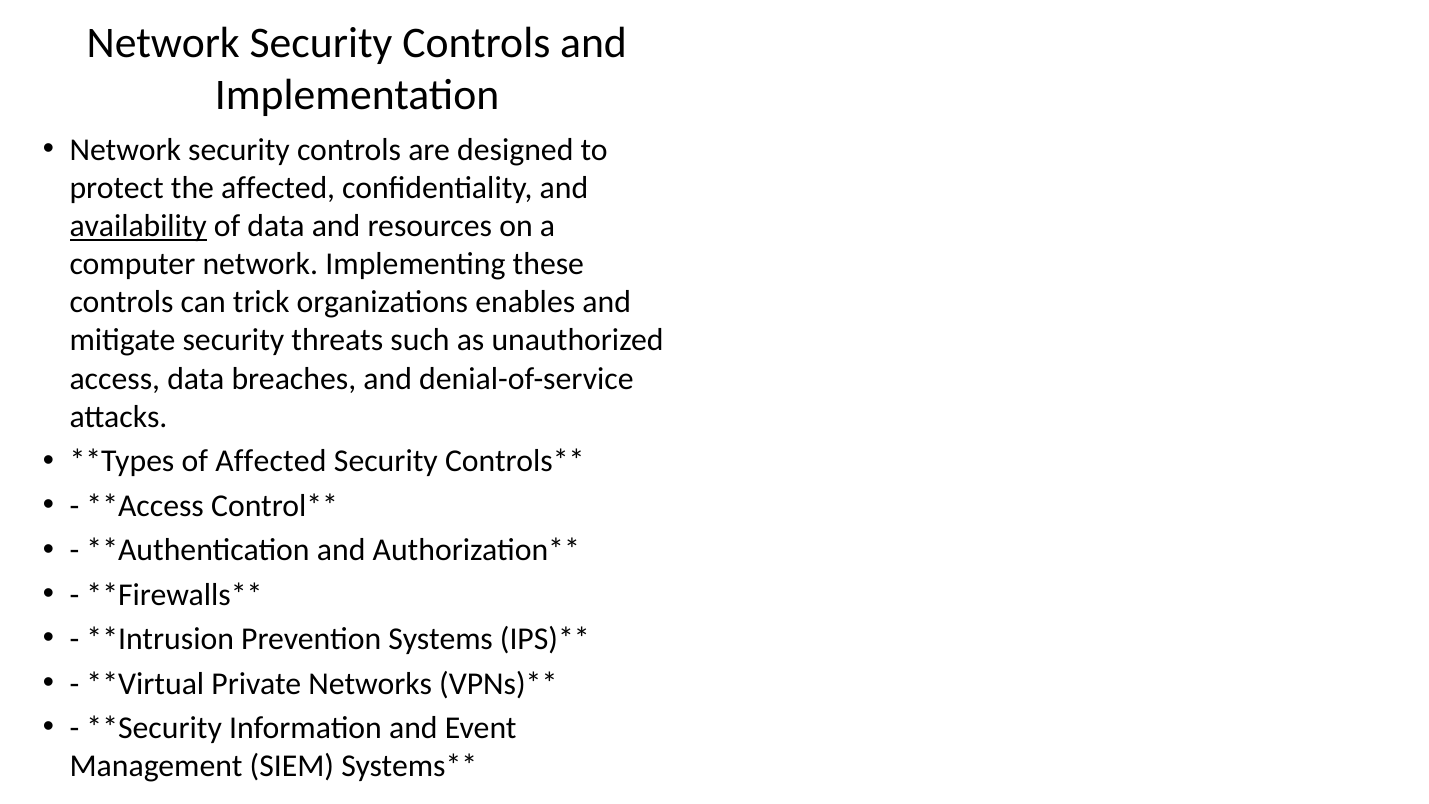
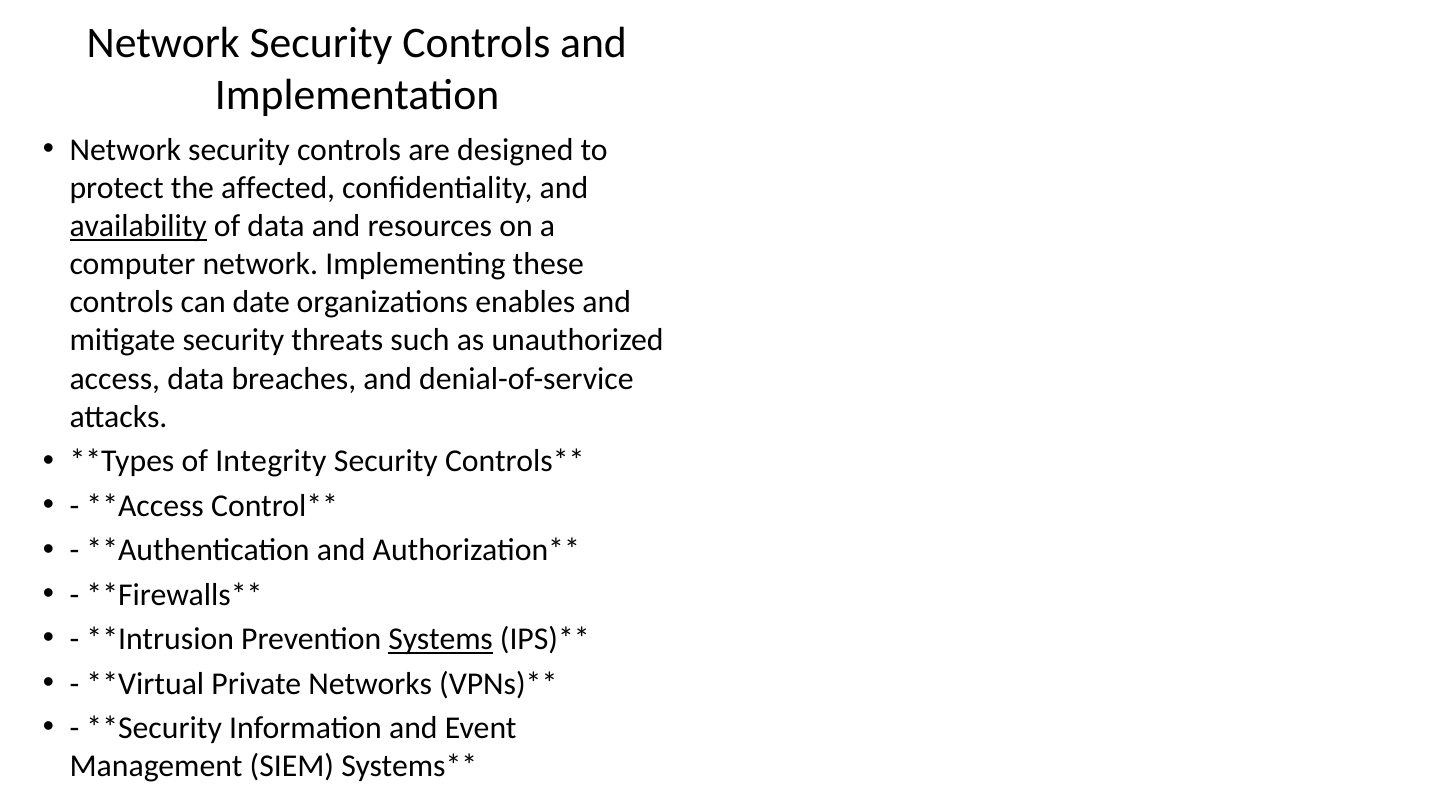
trick: trick -> date (261, 302)
of Affected: Affected -> Integrity (271, 461)
Systems underline: none -> present (441, 639)
